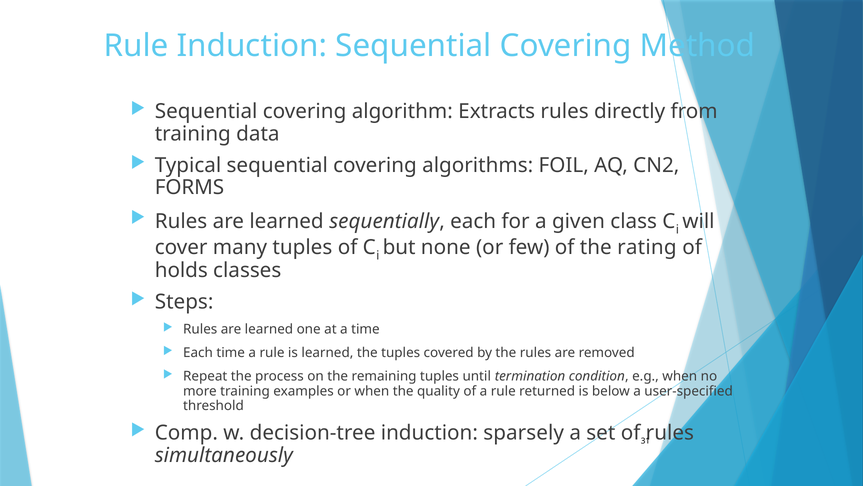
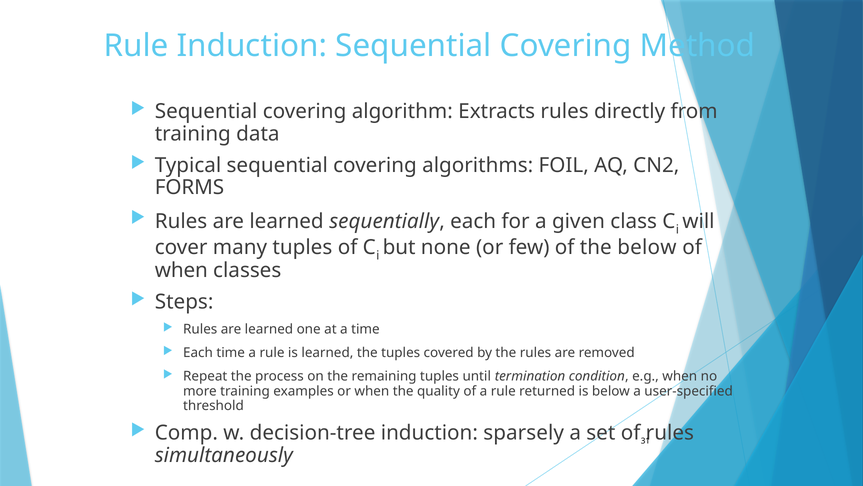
the rating: rating -> below (647, 247)
holds: holds -> when (181, 270)
